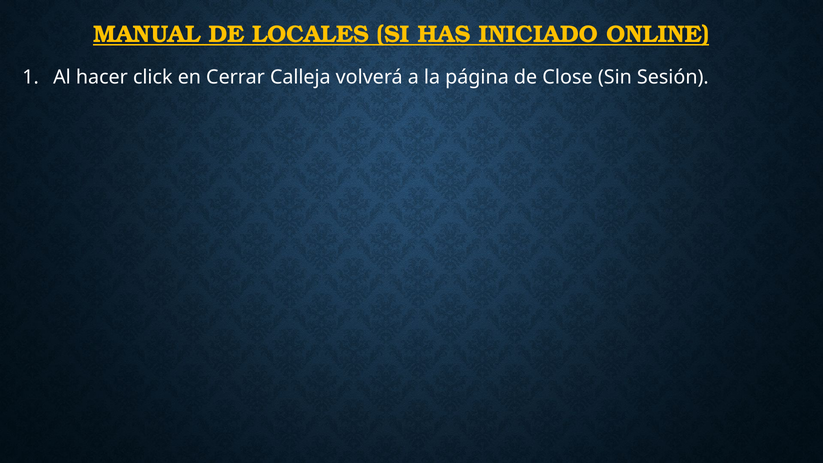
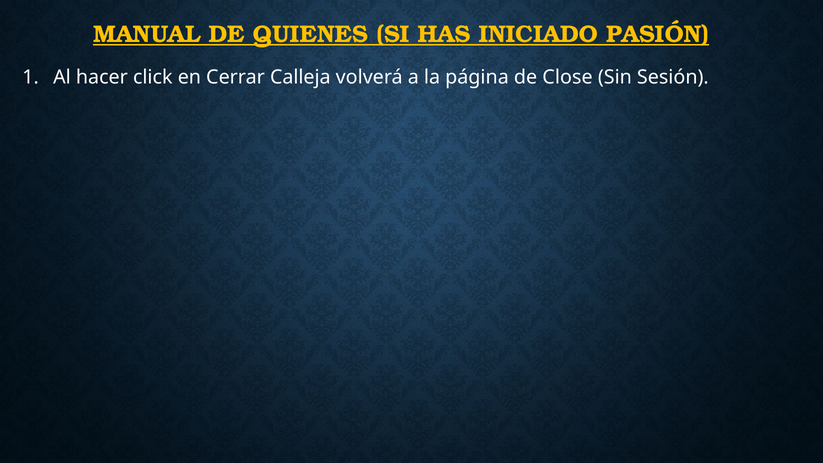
LOCALES: LOCALES -> QUIENES (310, 34)
ONLINE: ONLINE -> PASIÓN (658, 34)
